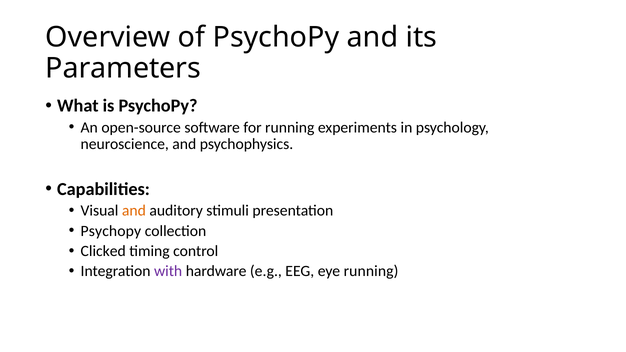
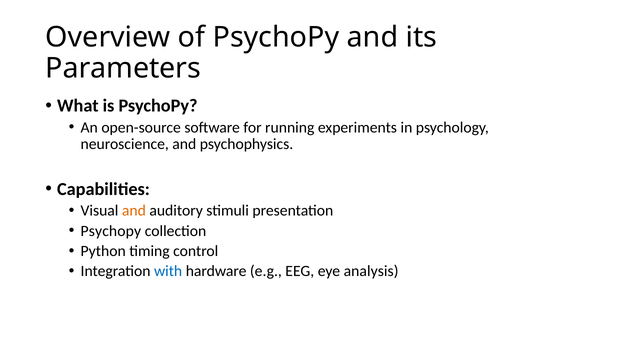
Clicked: Clicked -> Python (103, 251)
with colour: purple -> blue (168, 271)
eye running: running -> analysis (371, 271)
